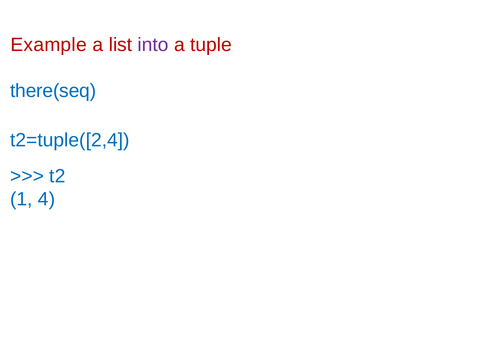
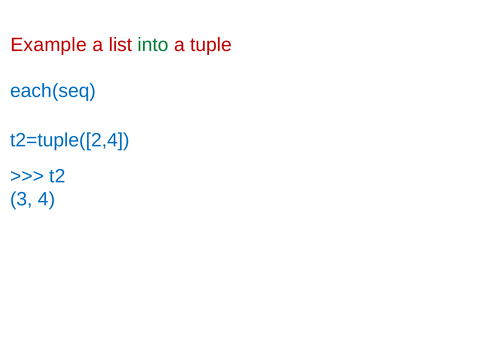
into colour: purple -> green (153, 45)
there(seq: there(seq -> each(seq (53, 91)
1: 1 -> 3 (21, 199)
